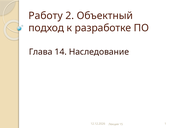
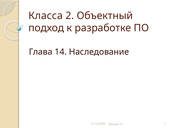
Работу: Работу -> Класса (46, 16)
